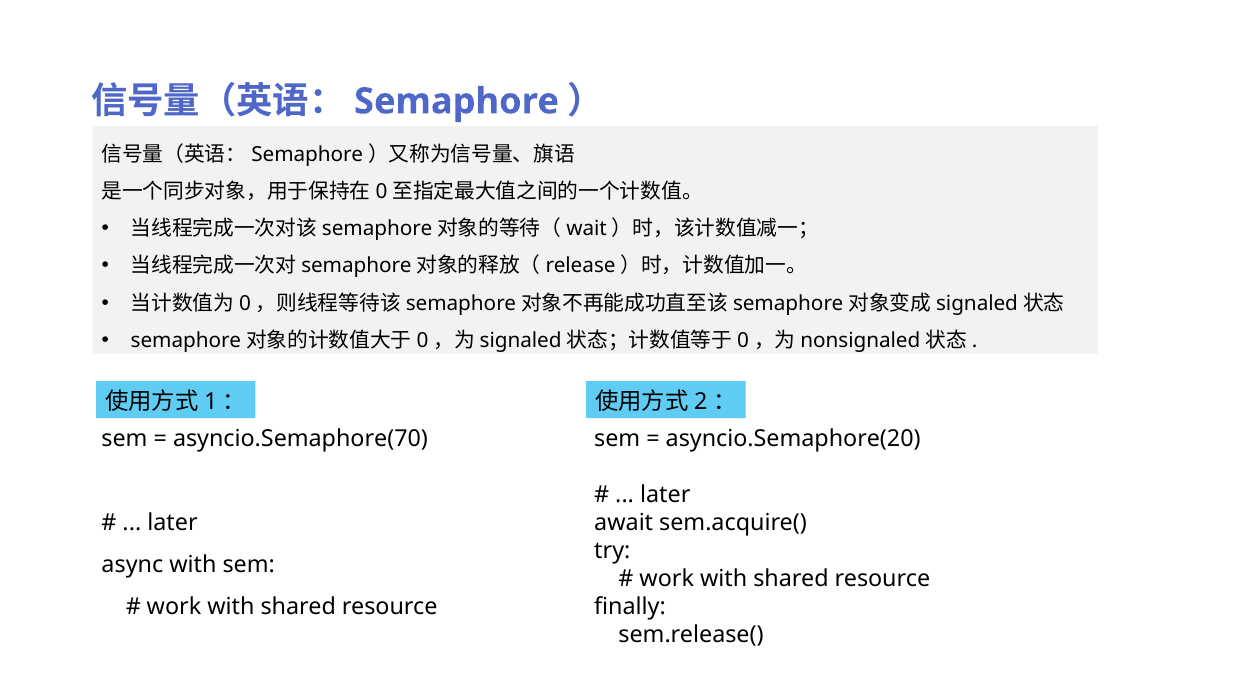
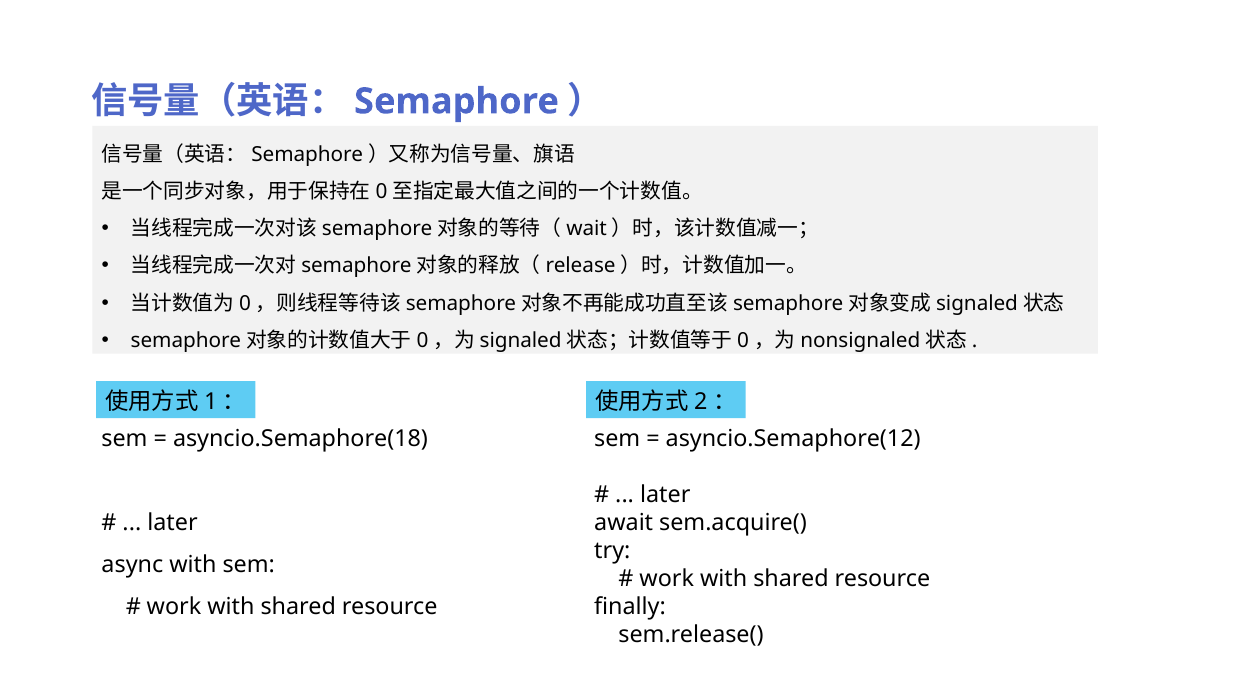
asyncio.Semaphore(20: asyncio.Semaphore(20 -> asyncio.Semaphore(12 (793, 439)
asyncio.Semaphore(70: asyncio.Semaphore(70 -> asyncio.Semaphore(18 (300, 439)
